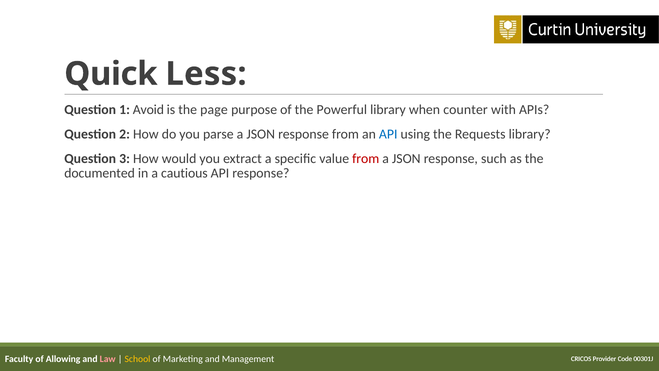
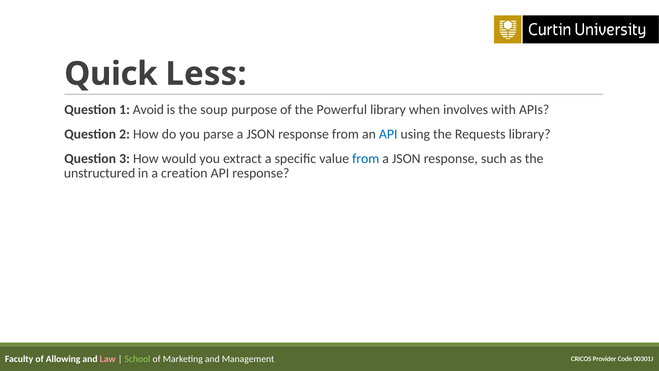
page: page -> soup (214, 110)
counter: counter -> involves (466, 110)
from colour: red -> blue (366, 158)
documented: documented -> unstructured (100, 173)
cautious: cautious -> creation (184, 173)
School colour: yellow -> light green (137, 359)
